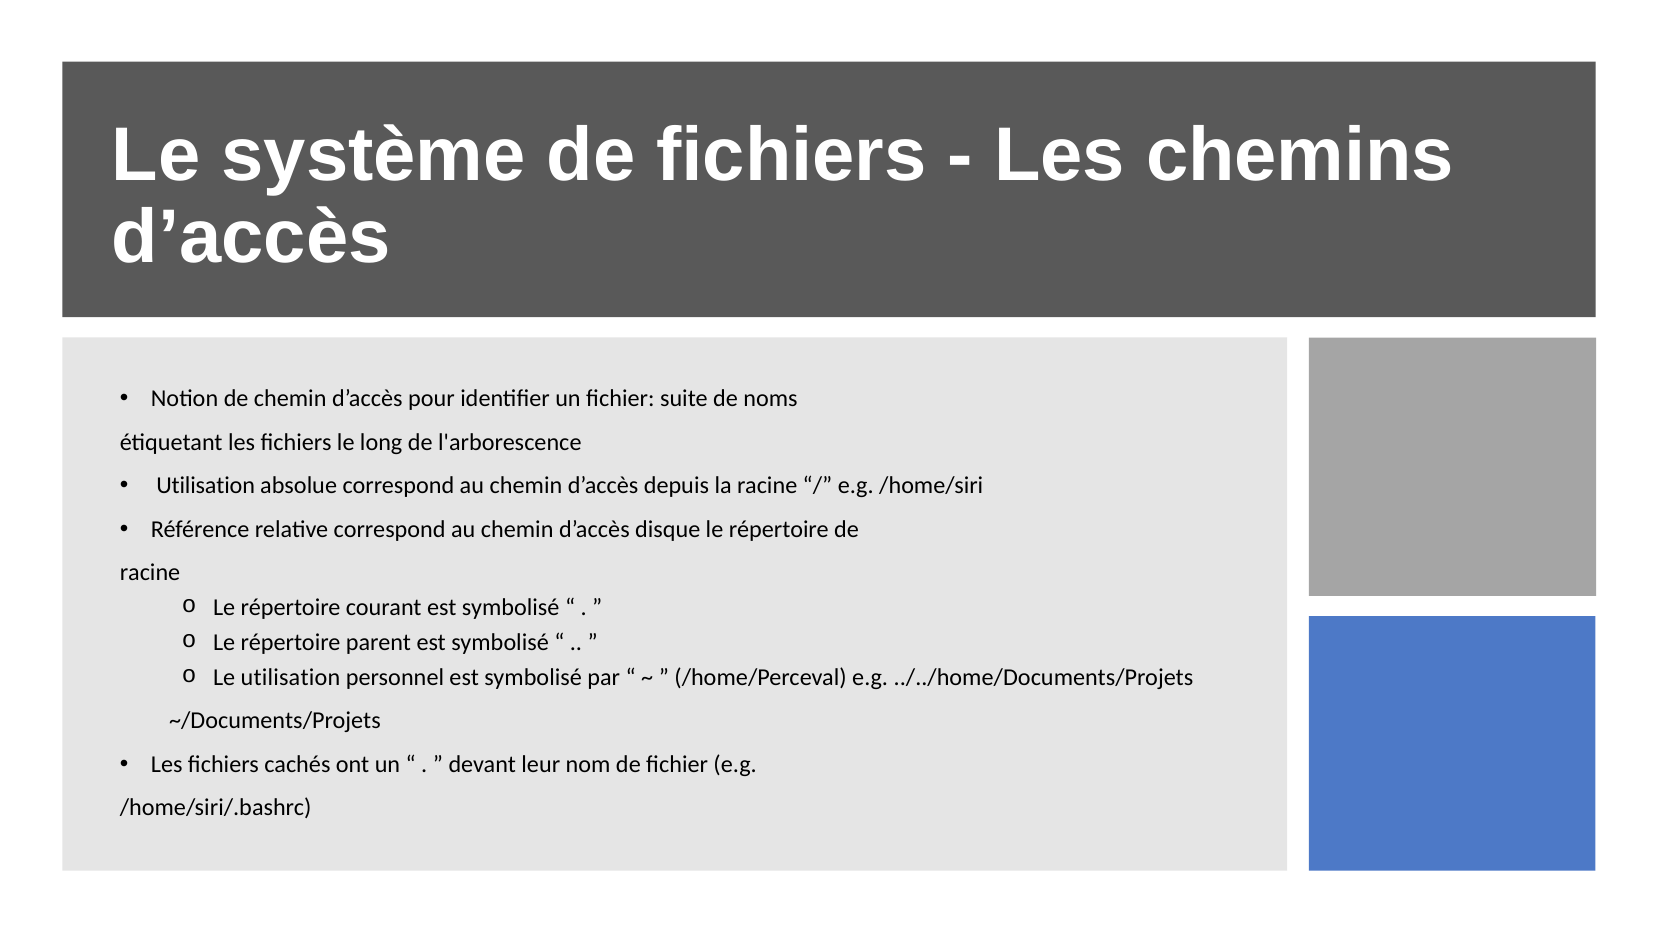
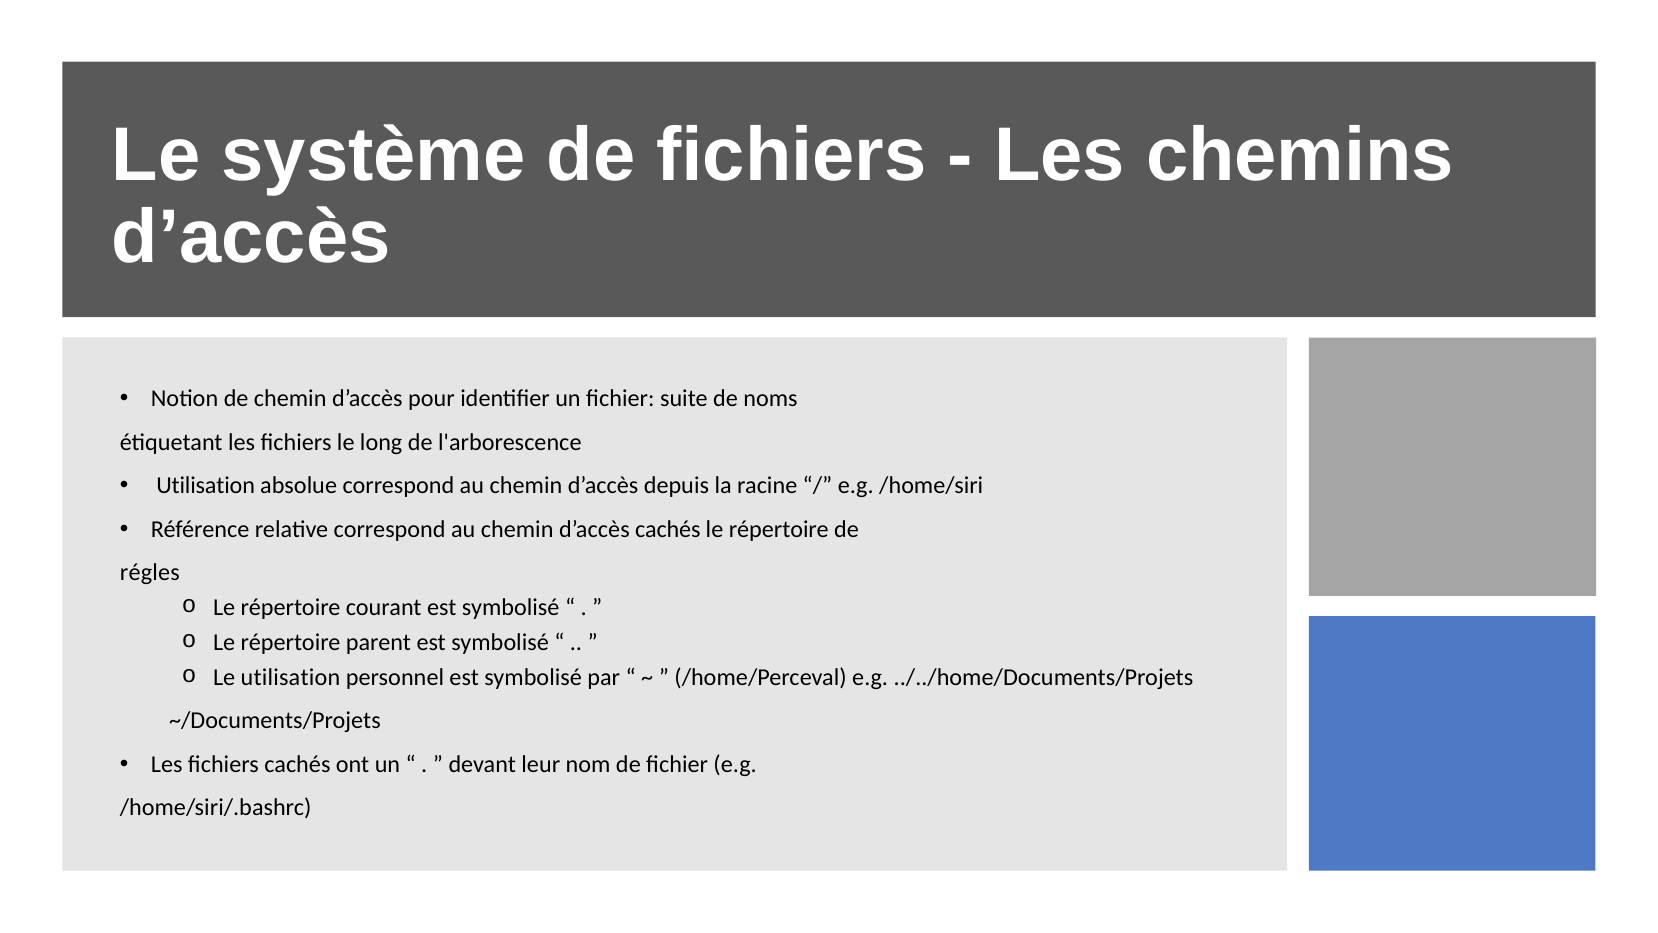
d’accès disque: disque -> cachés (668, 529)
racine: racine -> régles (150, 572)
